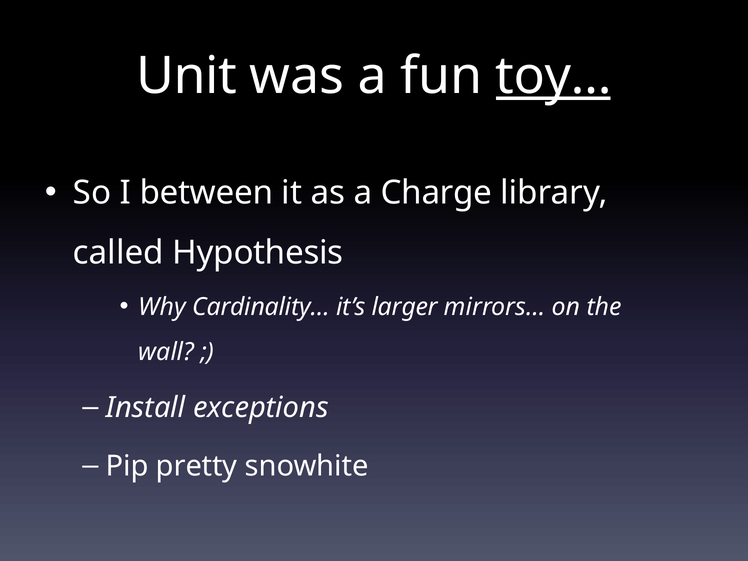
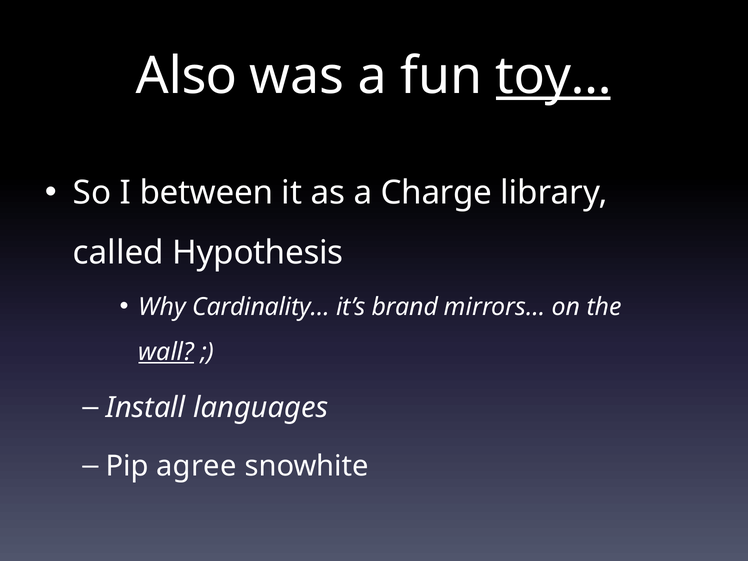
Unit: Unit -> Also (187, 76)
larger: larger -> brand (405, 307)
wall underline: none -> present (166, 352)
exceptions: exceptions -> languages (261, 408)
pretty: pretty -> agree (196, 466)
